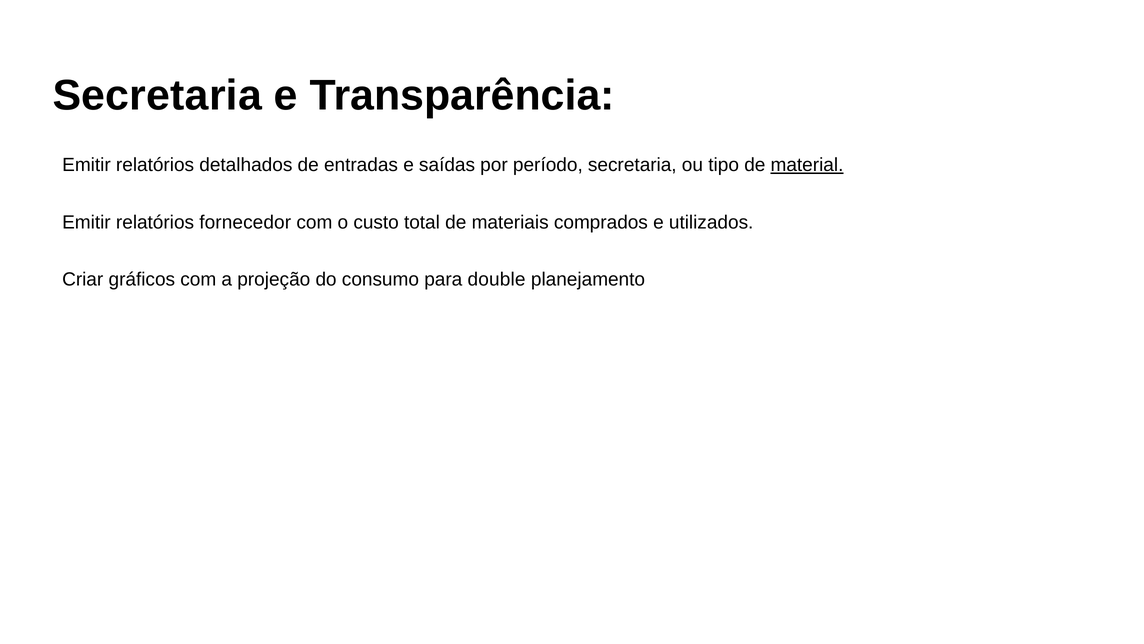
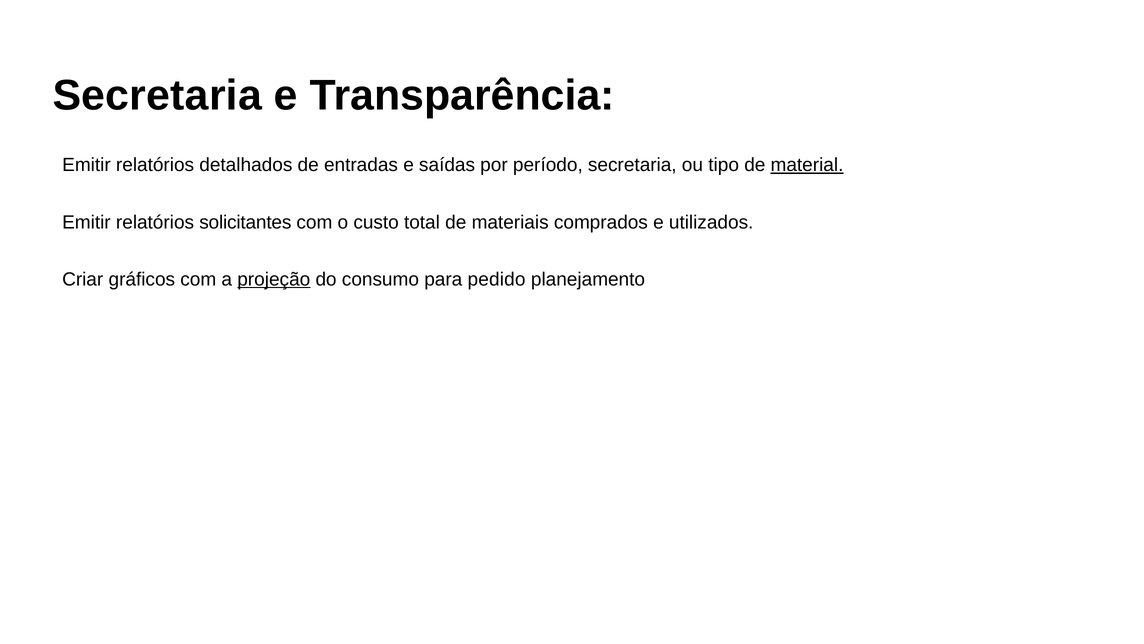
fornecedor: fornecedor -> solicitantes (245, 222)
projeção underline: none -> present (274, 279)
double: double -> pedido (497, 279)
